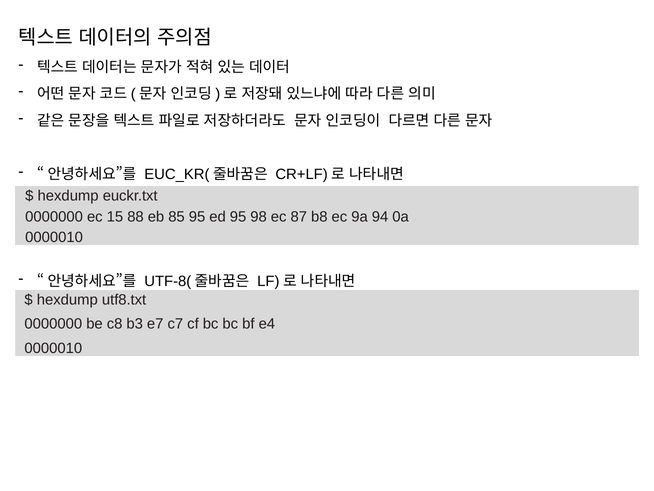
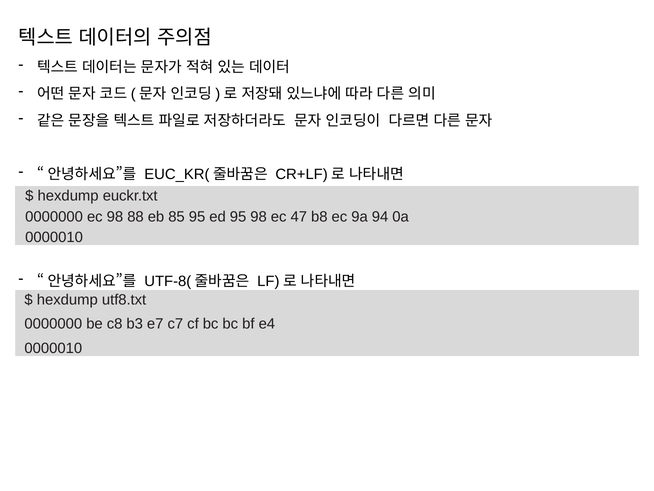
ec 15: 15 -> 98 (115, 216)
87: 87 -> 47 (299, 216)
